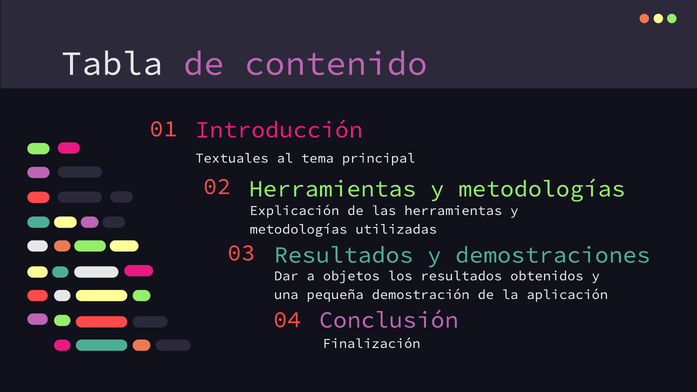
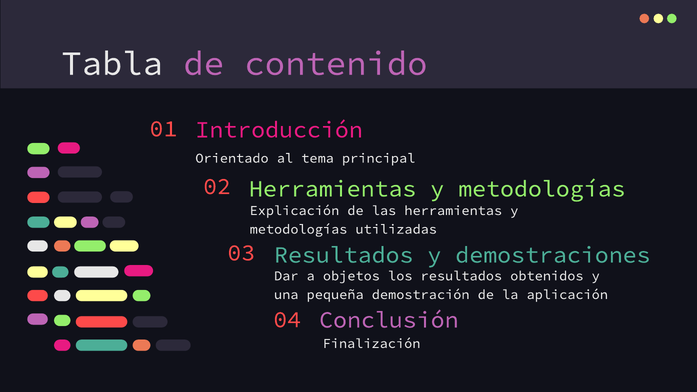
Textuales: Textuales -> Orientado (232, 158)
